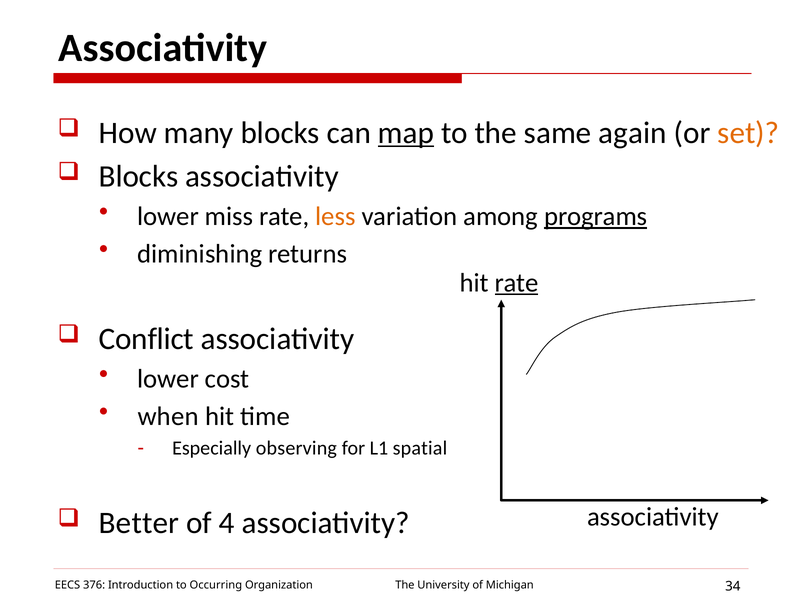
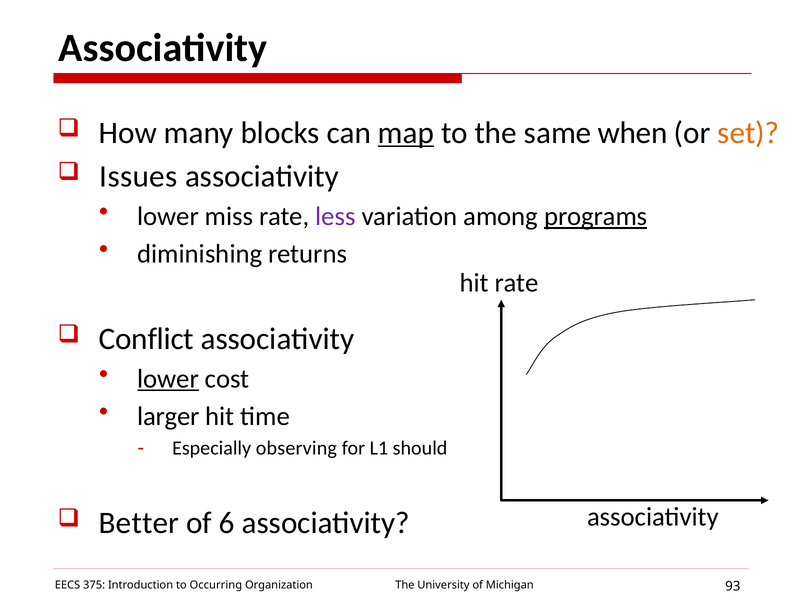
again: again -> when (633, 133)
Blocks: Blocks -> Issues (138, 176)
less colour: orange -> purple (336, 216)
rate underline: present -> none (517, 282)
lower underline: none -> present (168, 379)
when: when -> larger (168, 416)
spatial: spatial -> should (420, 448)
4: 4 -> 6 (227, 523)
376: 376 -> 375 (94, 585)
34: 34 -> 93 (733, 586)
